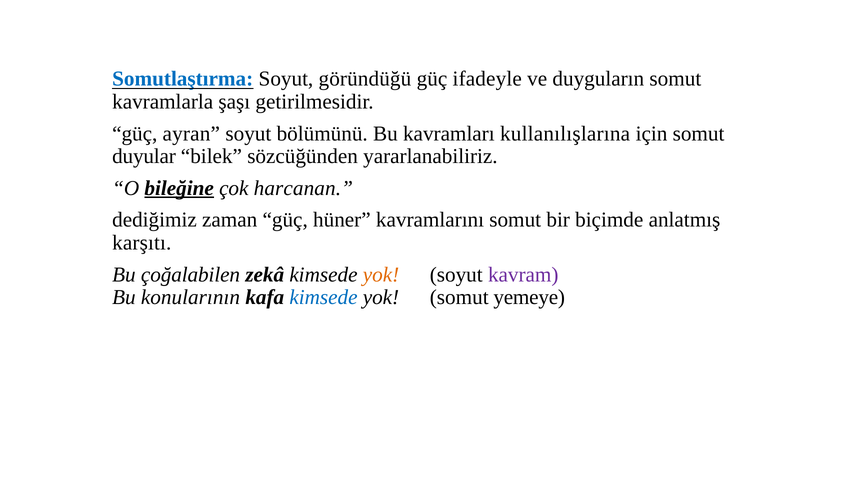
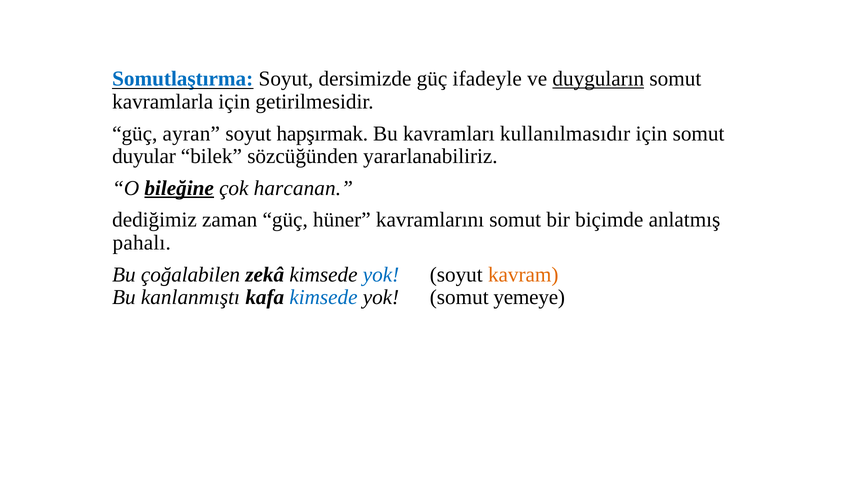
göründüğü: göründüğü -> dersimizde (365, 79)
duyguların underline: none -> present (598, 79)
kavramlarla şaşı: şaşı -> için (234, 102)
bölümünü: bölümünü -> hapşırmak (322, 133)
kullanılışlarına: kullanılışlarına -> kullanılmasıdır (565, 133)
karşıtı: karşıtı -> pahalı (142, 243)
yok colour: orange -> blue (381, 274)
kavram colour: purple -> orange (523, 274)
konularının: konularının -> kanlanmıştı (190, 297)
